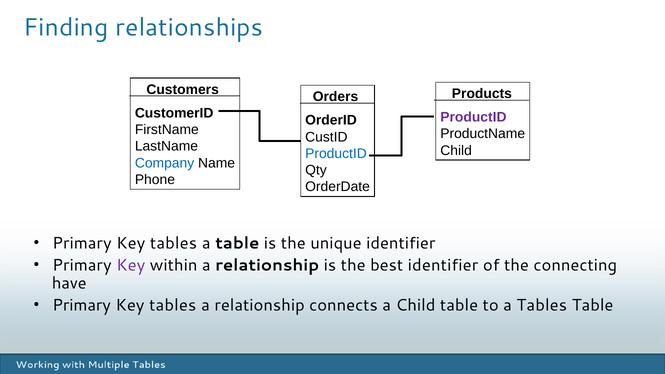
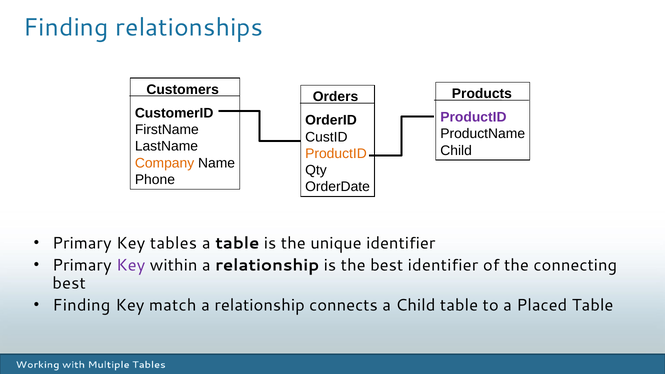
ProductID colour: blue -> orange (336, 154)
Company colour: blue -> orange (165, 163)
have: have -> best (69, 283)
Primary: Primary -> Finding (81, 305)
tables: tables -> match (173, 305)
a Tables: Tables -> Placed (542, 305)
